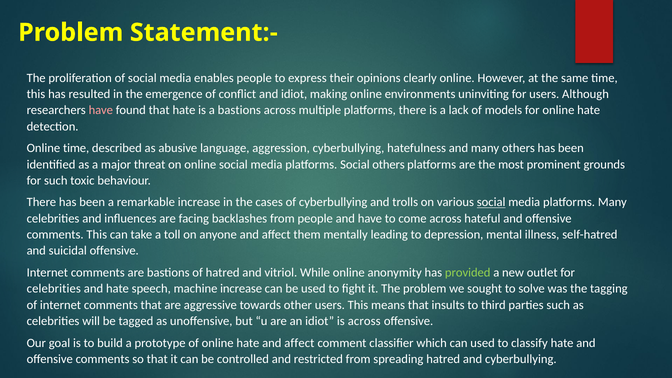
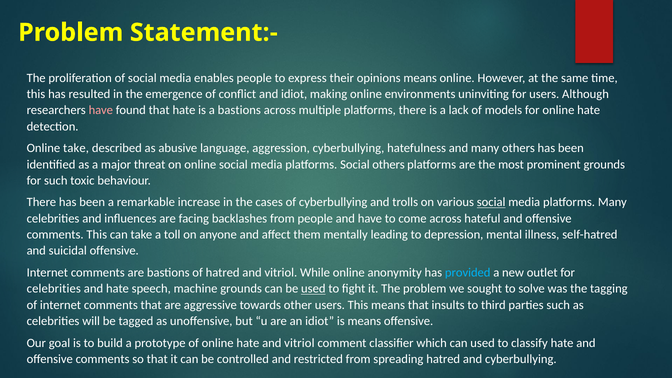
opinions clearly: clearly -> means (420, 78)
Online time: time -> take (76, 148)
provided colour: light green -> light blue (468, 273)
machine increase: increase -> grounds (241, 289)
used underline: none -> present (313, 289)
is across: across -> means (364, 321)
hate and affect: affect -> vitriol (299, 343)
